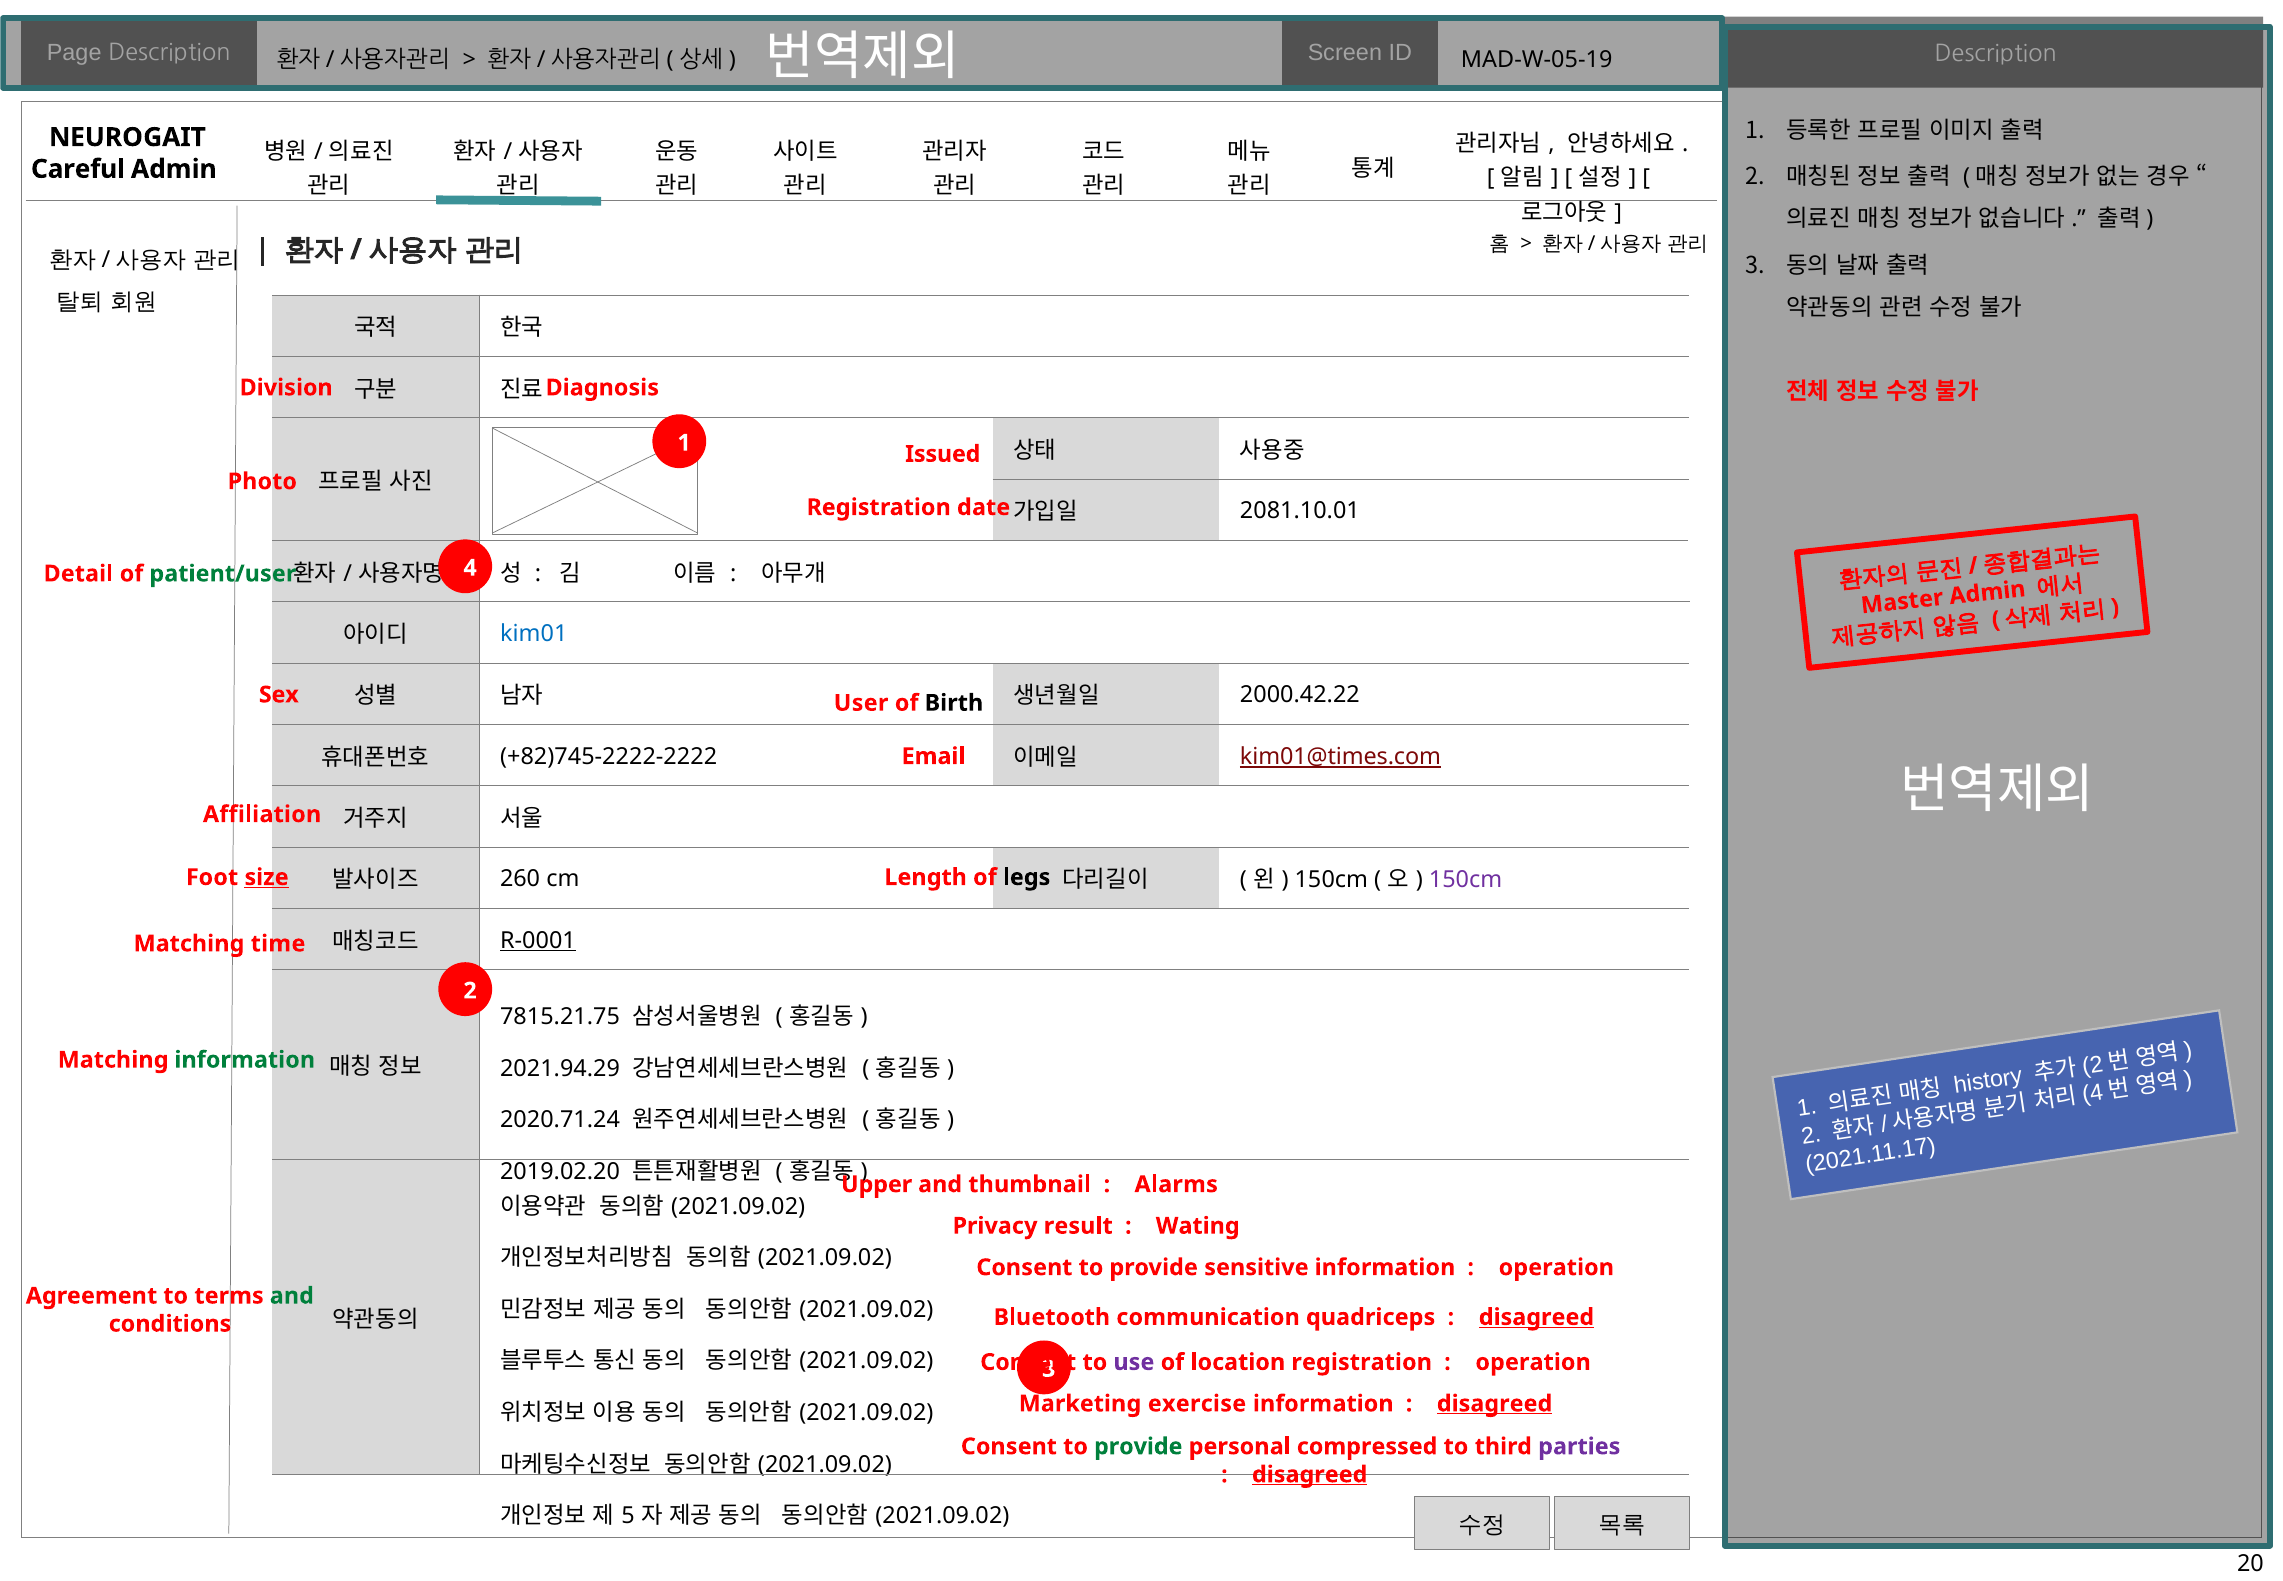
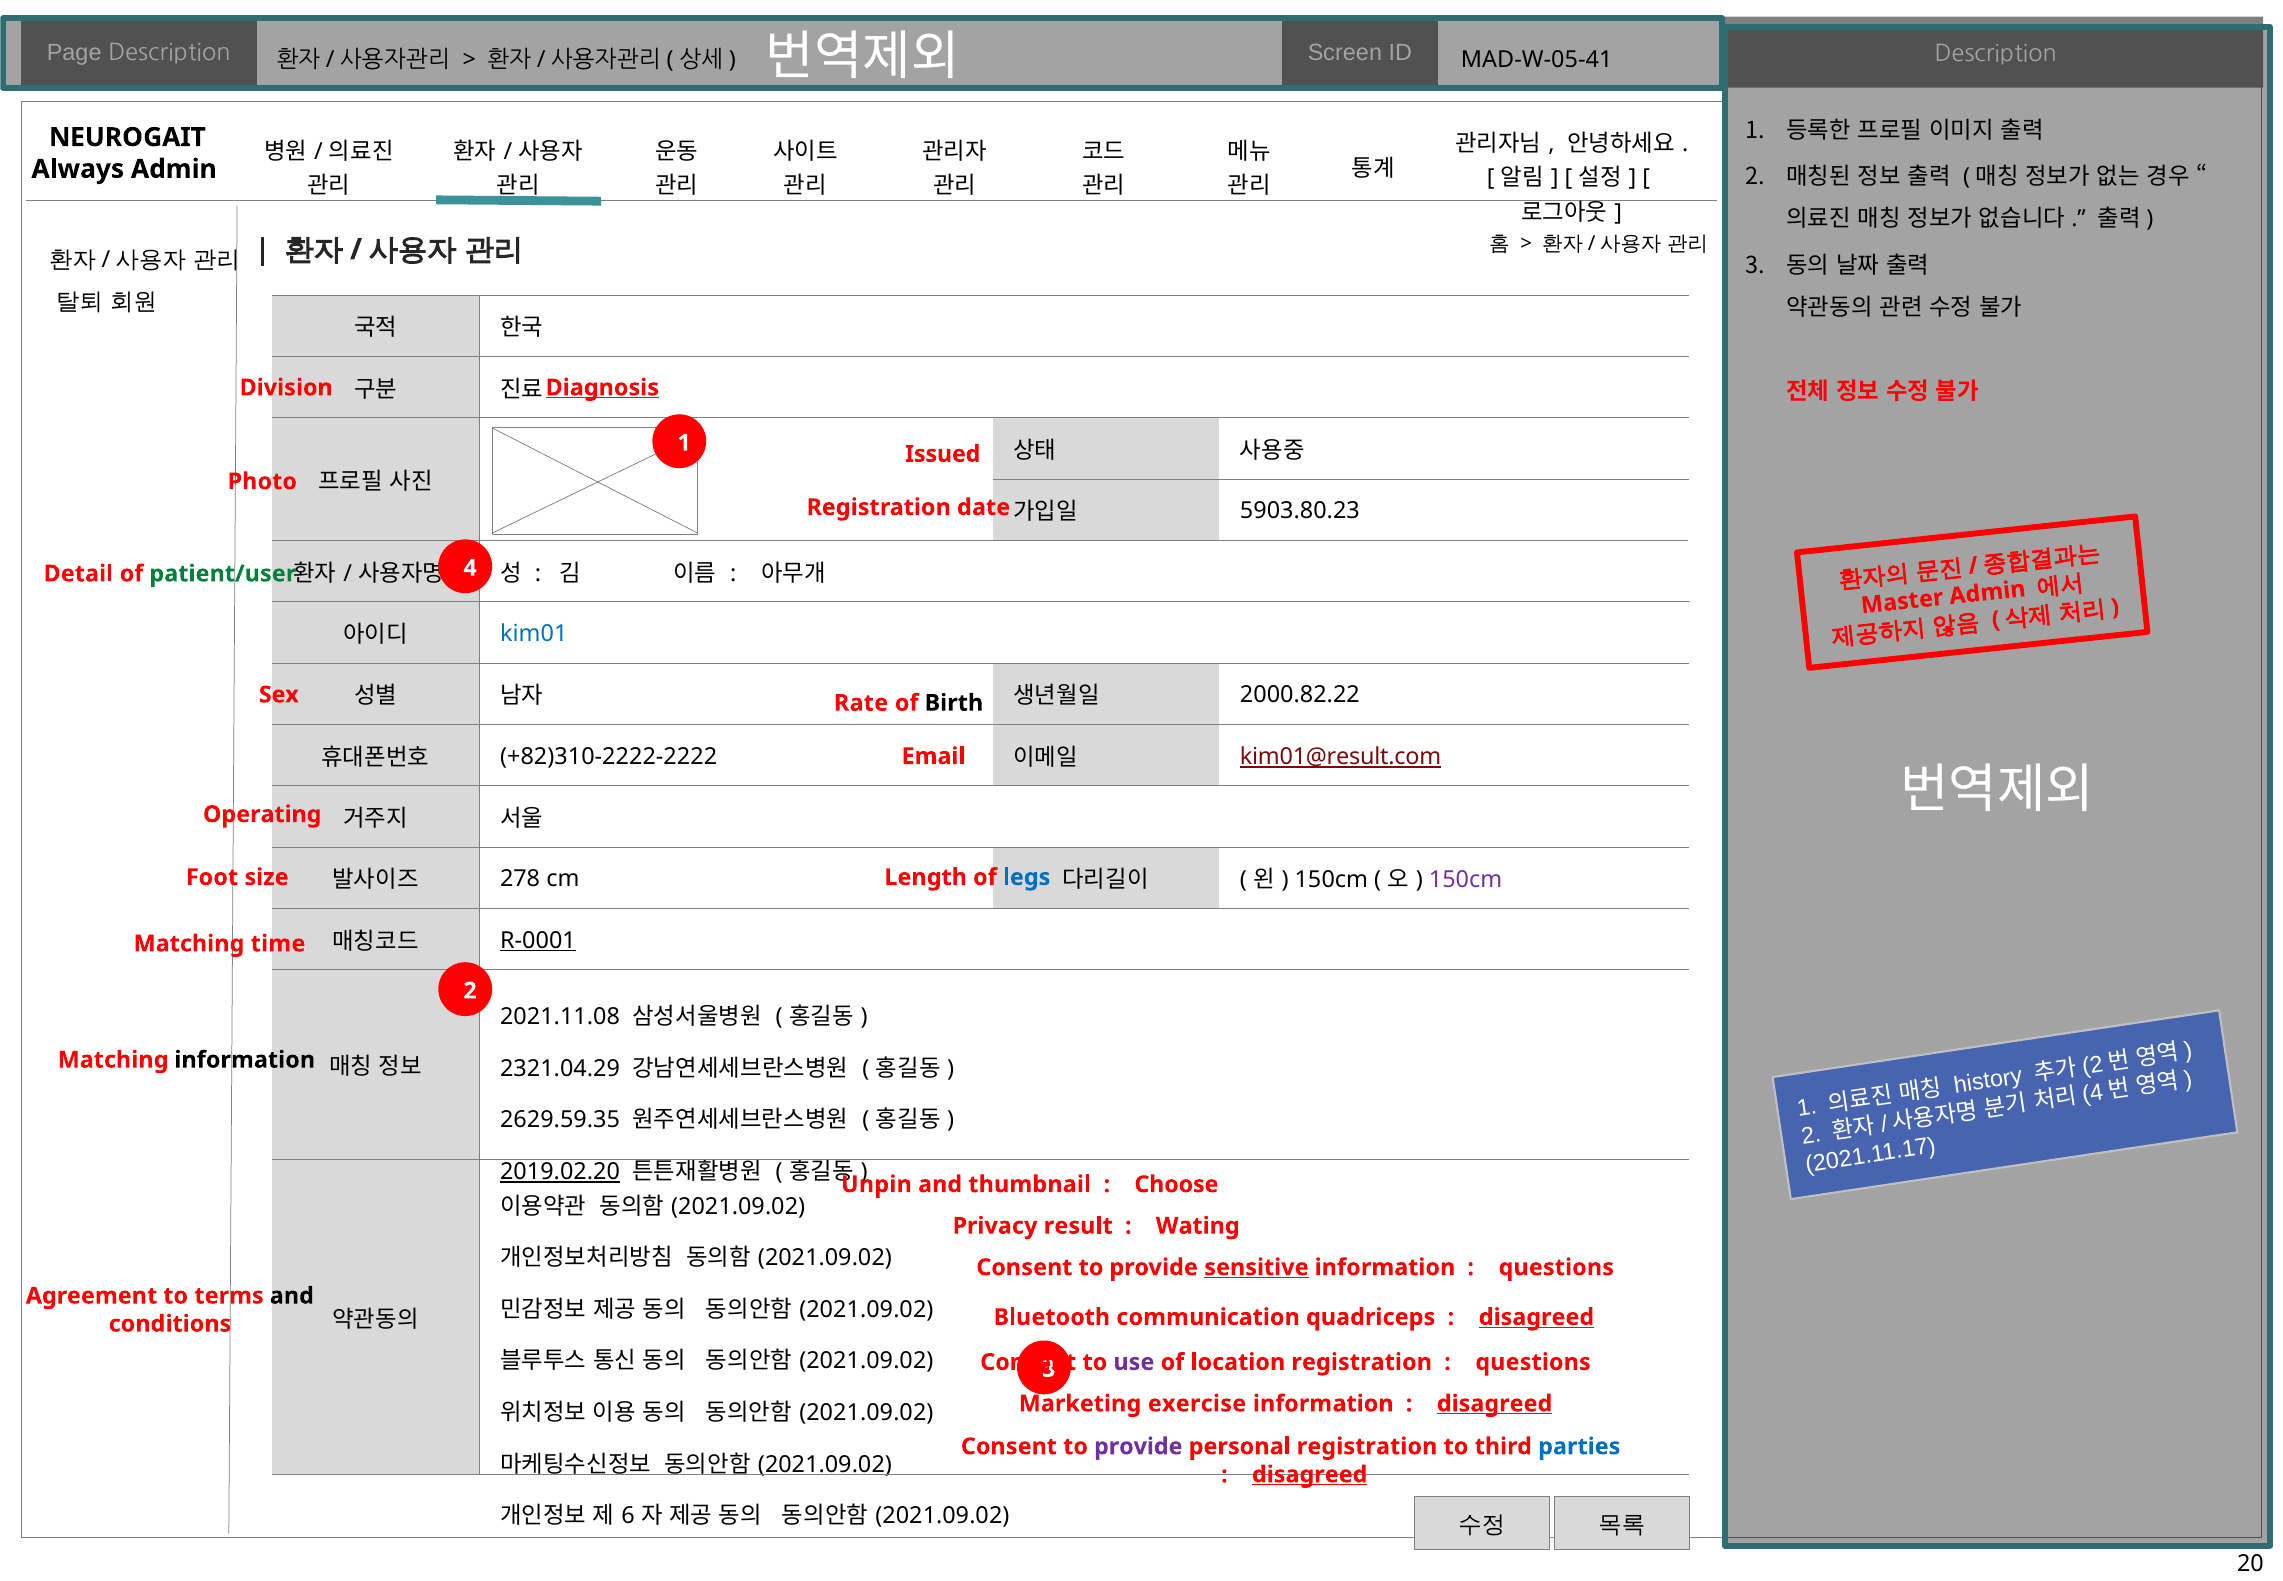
MAD-W-05-19: MAD-W-05-19 -> MAD-W-05-41 (1537, 60)
Careful: Careful -> Always (78, 169)
Diagnosis underline: none -> present (602, 388)
2081.10.01: 2081.10.01 -> 5903.80.23 (1300, 511)
2000.42.22: 2000.42.22 -> 2000.82.22 (1300, 695)
User: User -> Rate (861, 703)
+82)745-2222-2222: +82)745-2222-2222 -> +82)310-2222-2222 (609, 756)
kim01@times.com: kim01@times.com -> kim01@result.com (1341, 756)
Affiliation: Affiliation -> Operating (262, 814)
260: 260 -> 278 (520, 879)
size underline: present -> none (267, 877)
legs colour: black -> blue (1027, 877)
7815.21.75: 7815.21.75 -> 2021.11.08 (560, 1017)
information colour: green -> black (245, 1060)
2021.94.29: 2021.94.29 -> 2321.04.29 (560, 1068)
2020.71.24: 2020.71.24 -> 2629.59.35 (560, 1120)
2019.02.20 underline: none -> present (560, 1171)
Upper: Upper -> Unpin (876, 1184)
Alarms: Alarms -> Choose (1176, 1184)
sensitive underline: none -> present (1256, 1267)
operation: operation -> questions (1556, 1267)
and colour: green -> black (292, 1295)
operation: operation -> questions (1533, 1362)
provide colour: green -> purple (1138, 1446)
personal compressed: compressed -> registration (1367, 1446)
parties colour: purple -> blue (1579, 1446)
5: 5 -> 6 (628, 1516)
